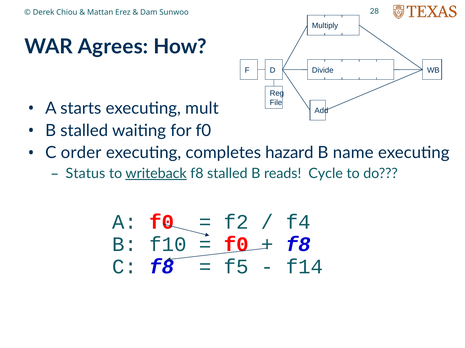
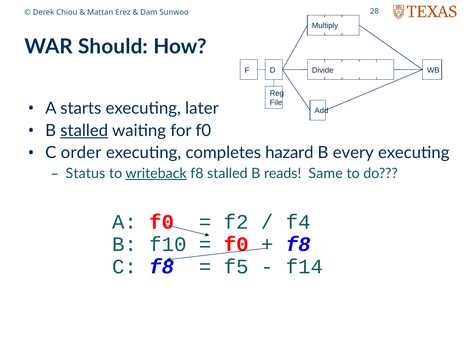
Agrees: Agrees -> Should (113, 47)
mult: mult -> later (202, 108)
stalled underline: none -> present (84, 131)
name: name -> every (353, 153)
Cycle: Cycle -> Same (326, 174)
